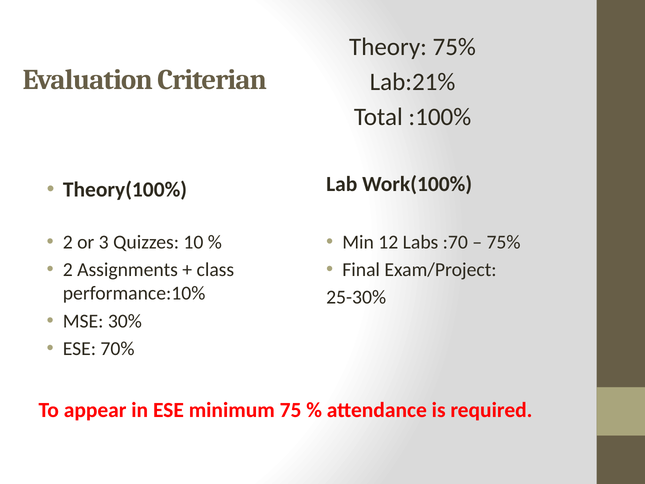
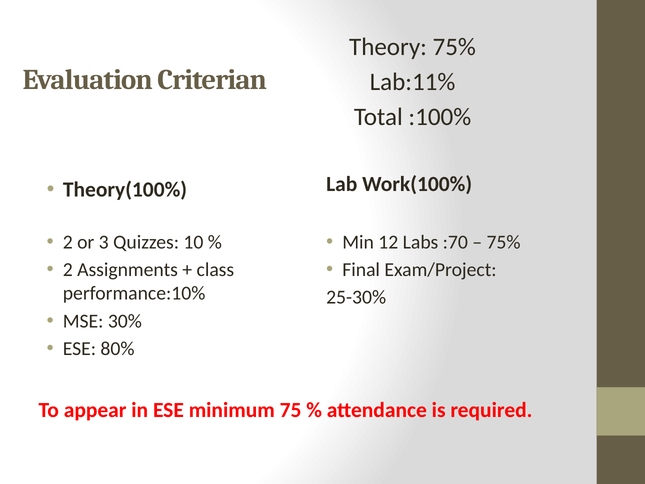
Lab:21%: Lab:21% -> Lab:11% (413, 82)
70%: 70% -> 80% (117, 348)
